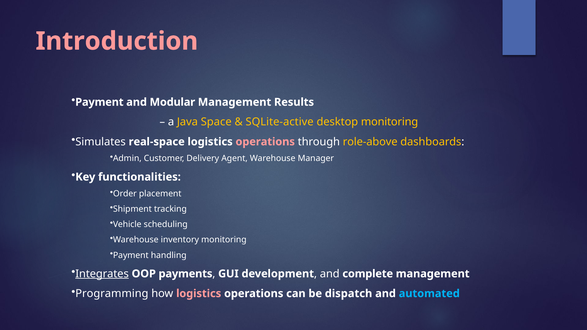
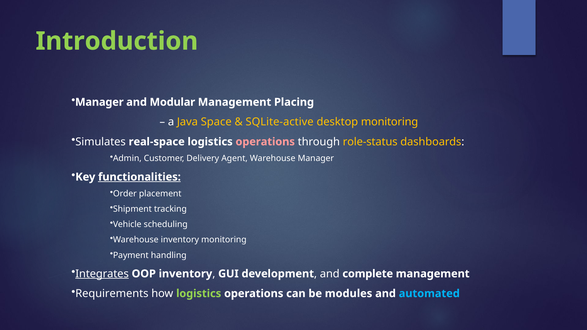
Introduction colour: pink -> light green (117, 41)
Payment: Payment -> Manager (99, 102)
Results: Results -> Placing (294, 102)
role-above: role-above -> role-status (370, 142)
functionalities underline: none -> present (139, 177)
OOP payments: payments -> inventory (185, 274)
Programming: Programming -> Requirements (112, 294)
logistics colour: pink -> light green (199, 294)
dispatch: dispatch -> modules (349, 294)
